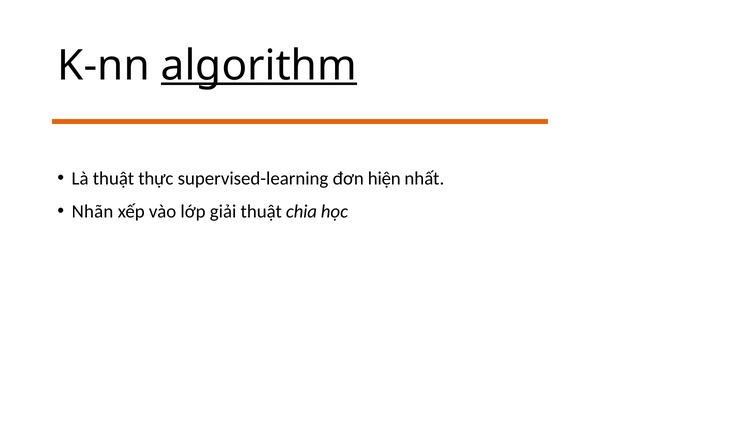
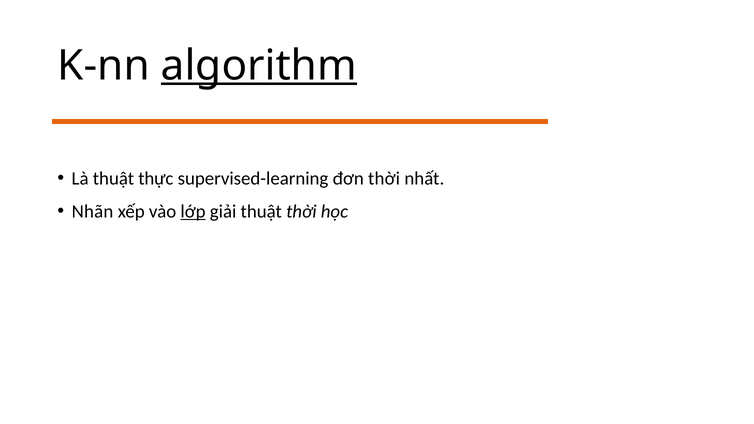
đơn hiện: hiện -> thời (384, 179)
lớp underline: none -> present (193, 212)
thuật chia: chia -> thời (301, 212)
